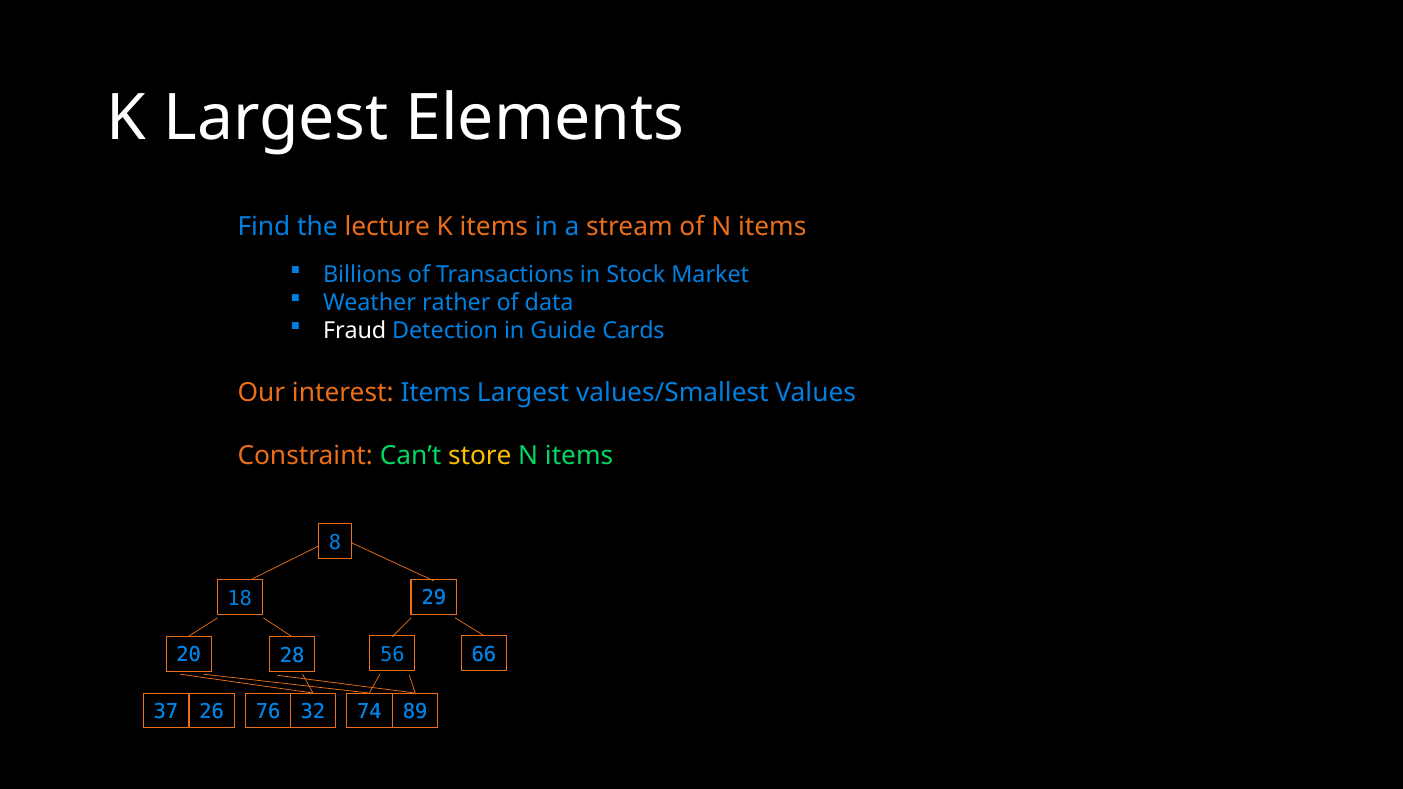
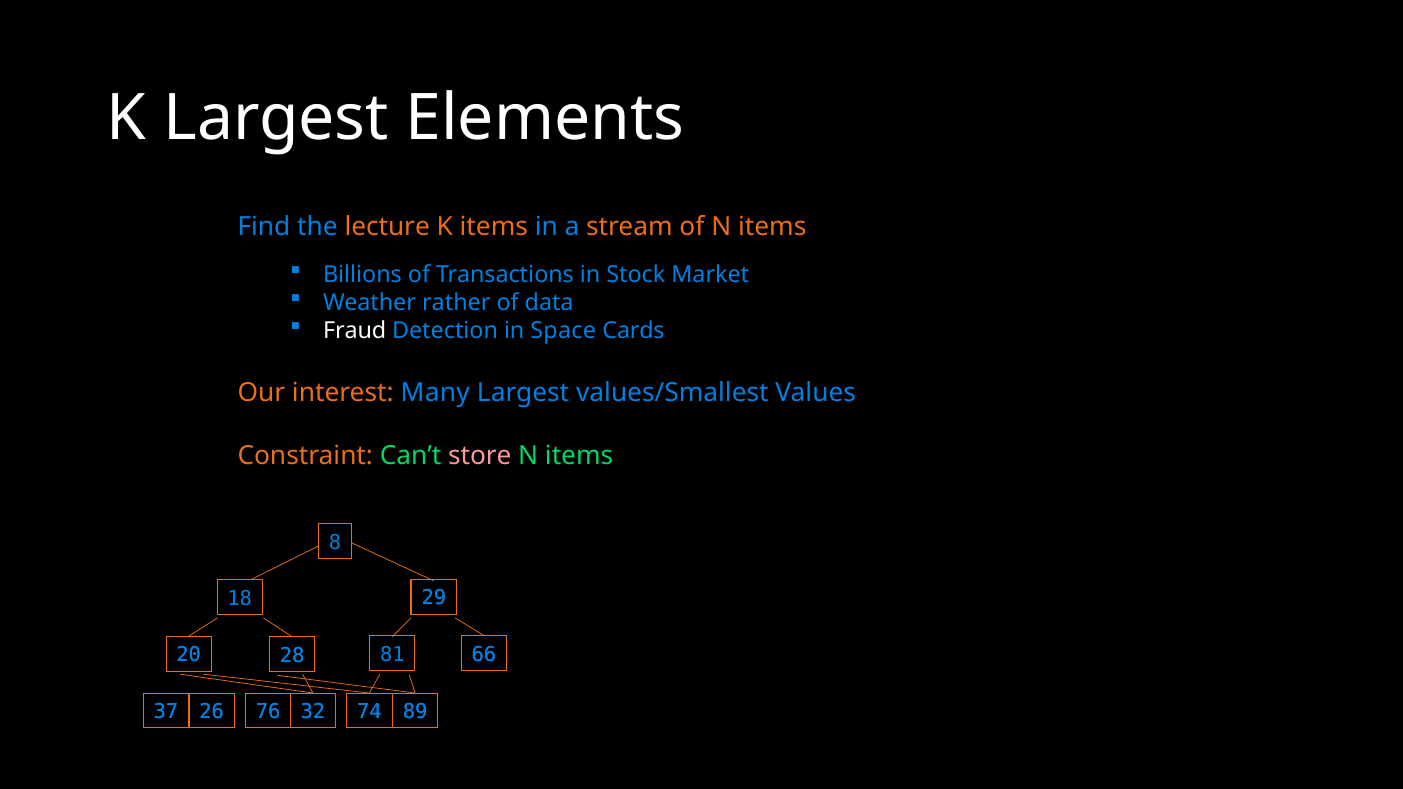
Guide: Guide -> Space (563, 331)
interest Items: Items -> Many (435, 392)
store colour: yellow -> pink (480, 456)
56: 56 -> 81 (392, 655)
